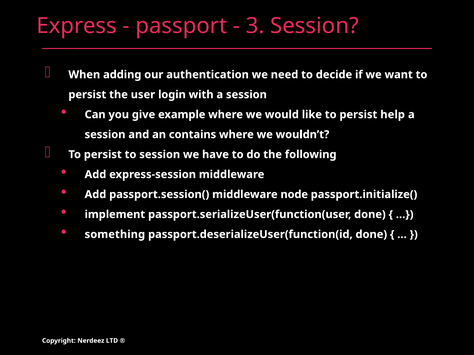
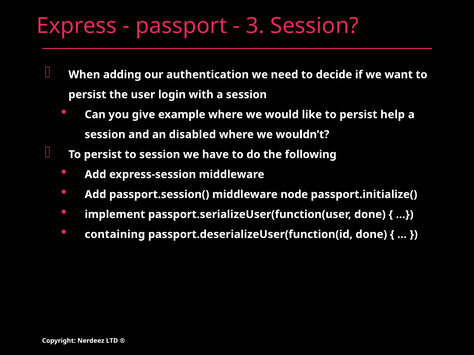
contains: contains -> disabled (192, 135)
something: something -> containing (115, 235)
